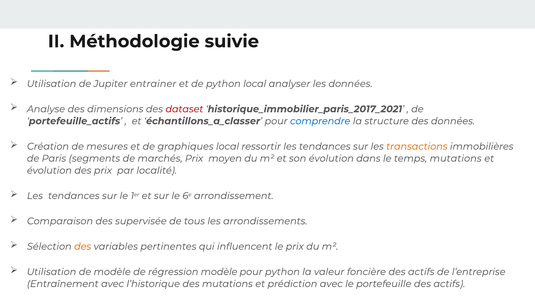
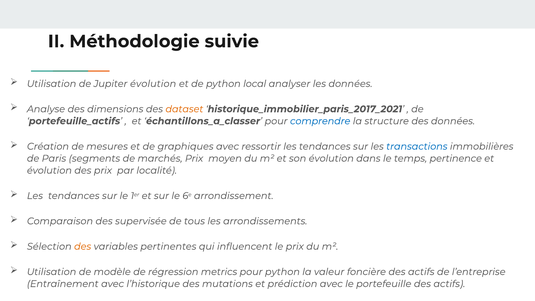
Jupiter entrainer: entrainer -> évolution (153, 84)
dataset colour: red -> orange (184, 109)
graphiques local: local -> avec (228, 146)
transactions colour: orange -> blue (417, 146)
temps mutations: mutations -> pertinence (456, 158)
régression modèle: modèle -> metrics (219, 272)
